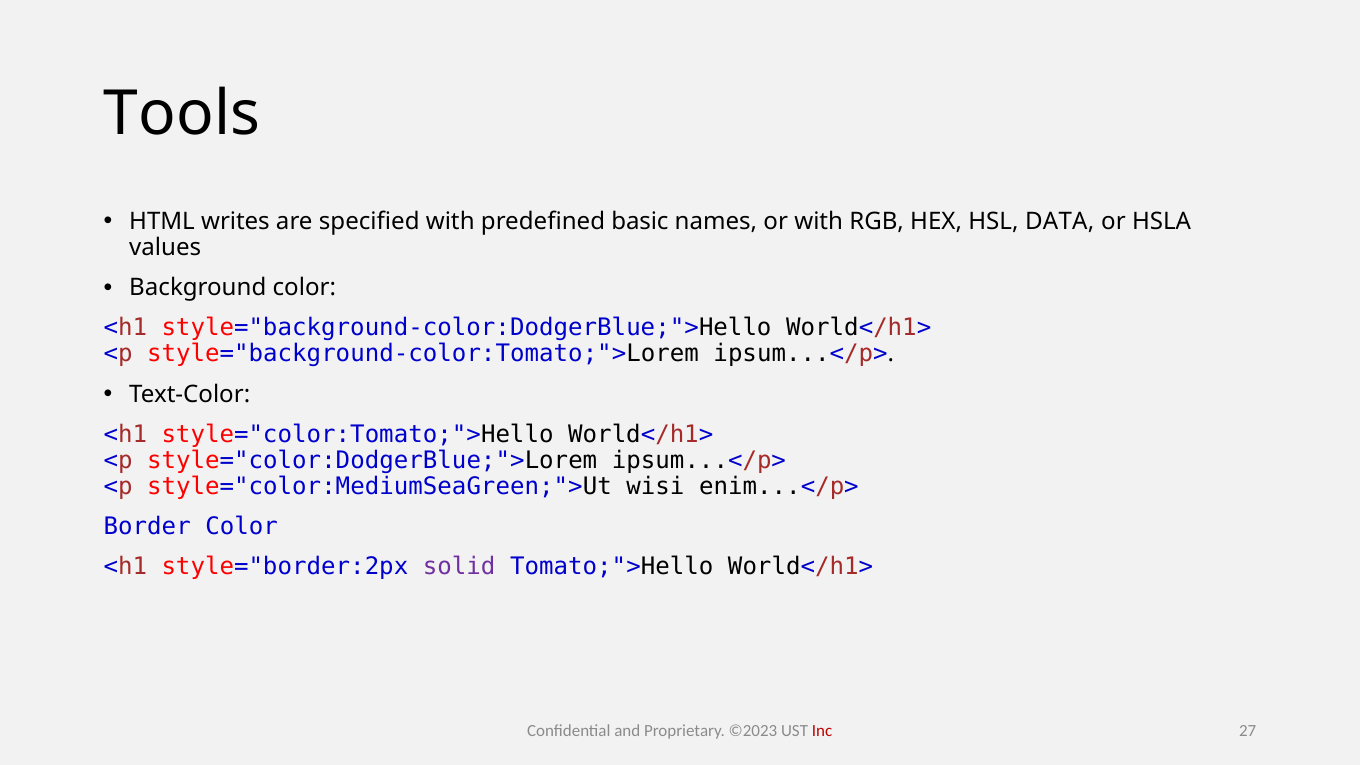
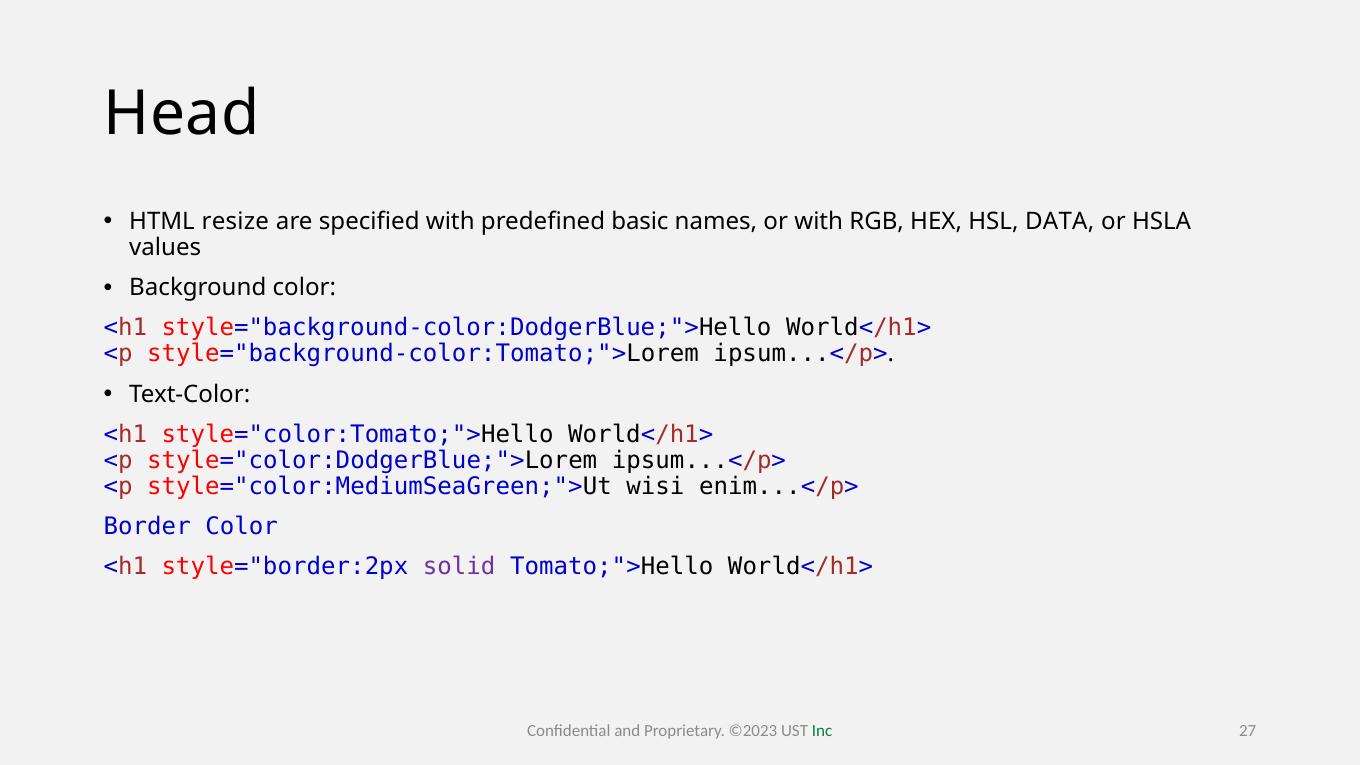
Tools: Tools -> Head (182, 114)
writes: writes -> resize (235, 222)
Inc colour: red -> green (822, 730)
